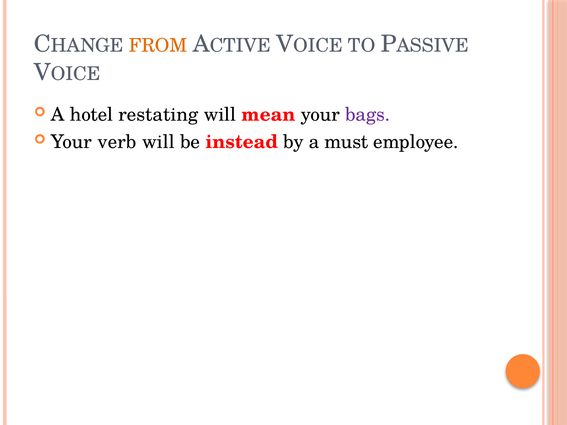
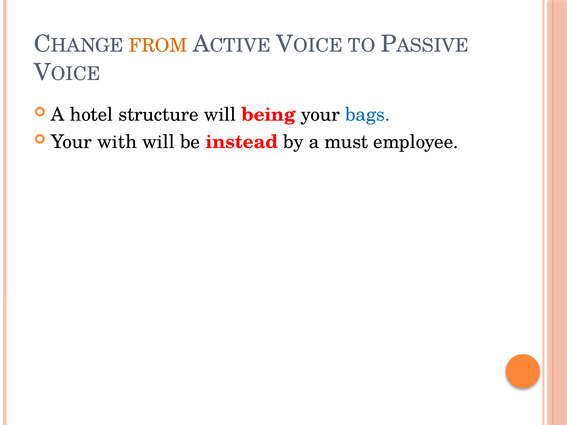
restating: restating -> structure (159, 115)
mean: mean -> being (269, 115)
bags colour: purple -> blue (368, 115)
verb: verb -> with (117, 142)
